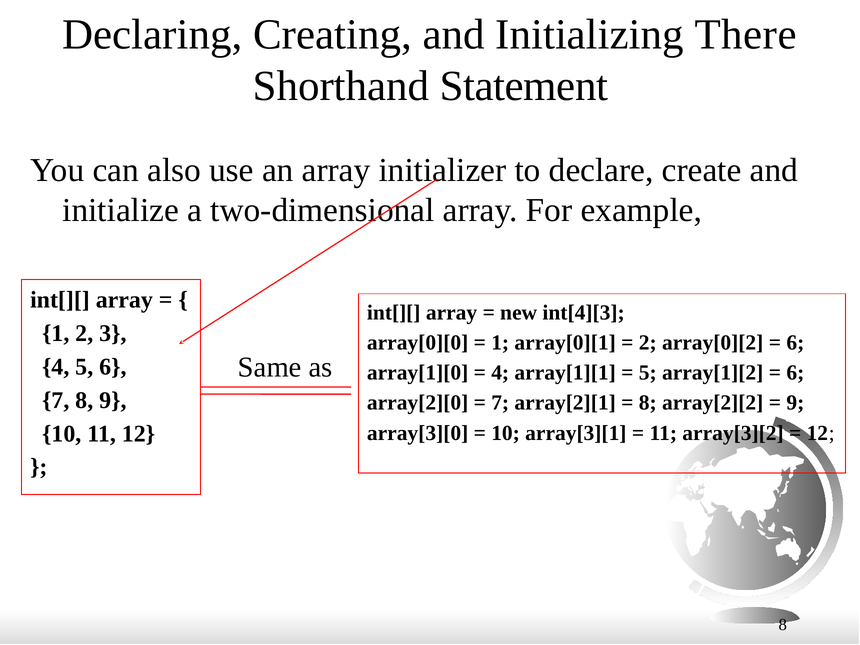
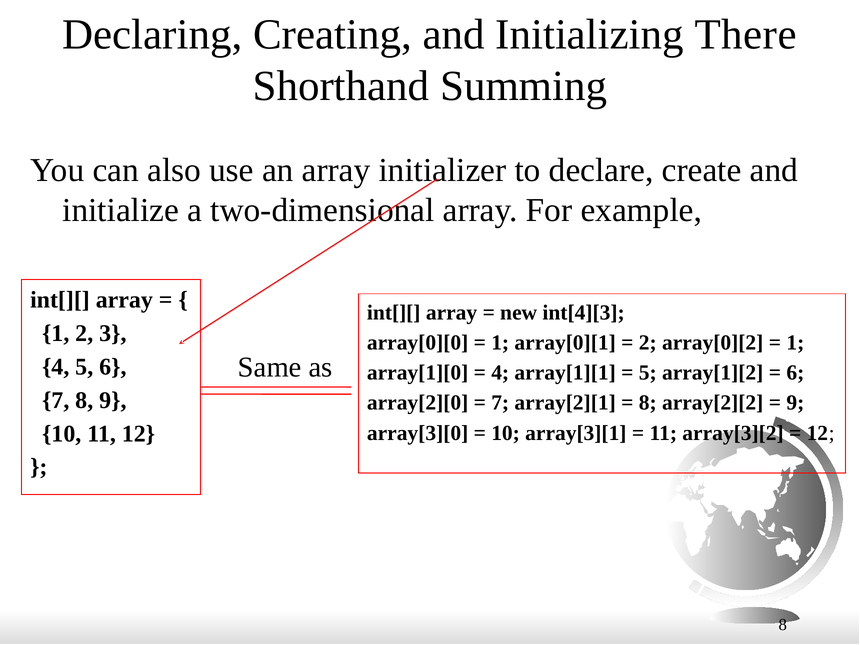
Statement: Statement -> Summing (524, 86)
6: 6 -> 1 (795, 343)
